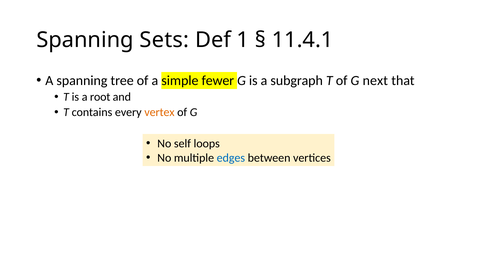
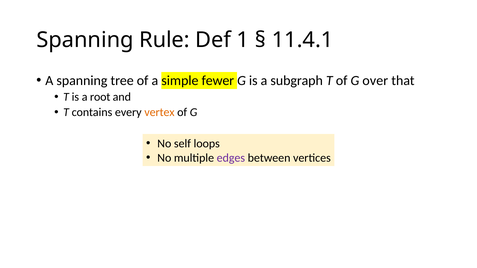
Sets: Sets -> Rule (164, 40)
next: next -> over (375, 81)
edges colour: blue -> purple (231, 158)
